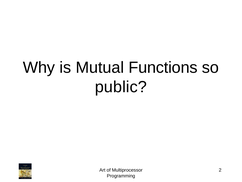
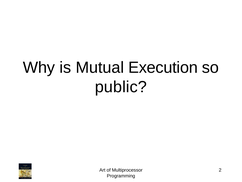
Functions: Functions -> Execution (163, 67)
